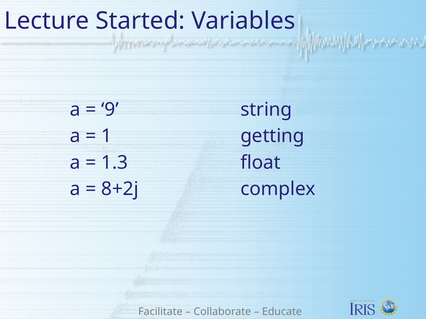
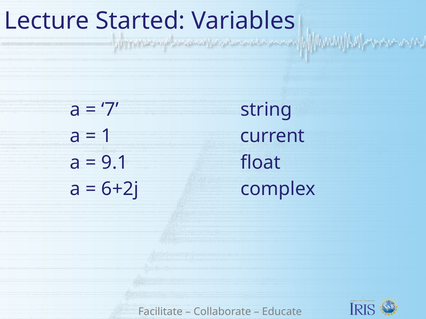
9: 9 -> 7 (110, 110)
getting: getting -> current (273, 136)
1.3: 1.3 -> 9.1 (115, 163)
8+2j: 8+2j -> 6+2j (120, 189)
